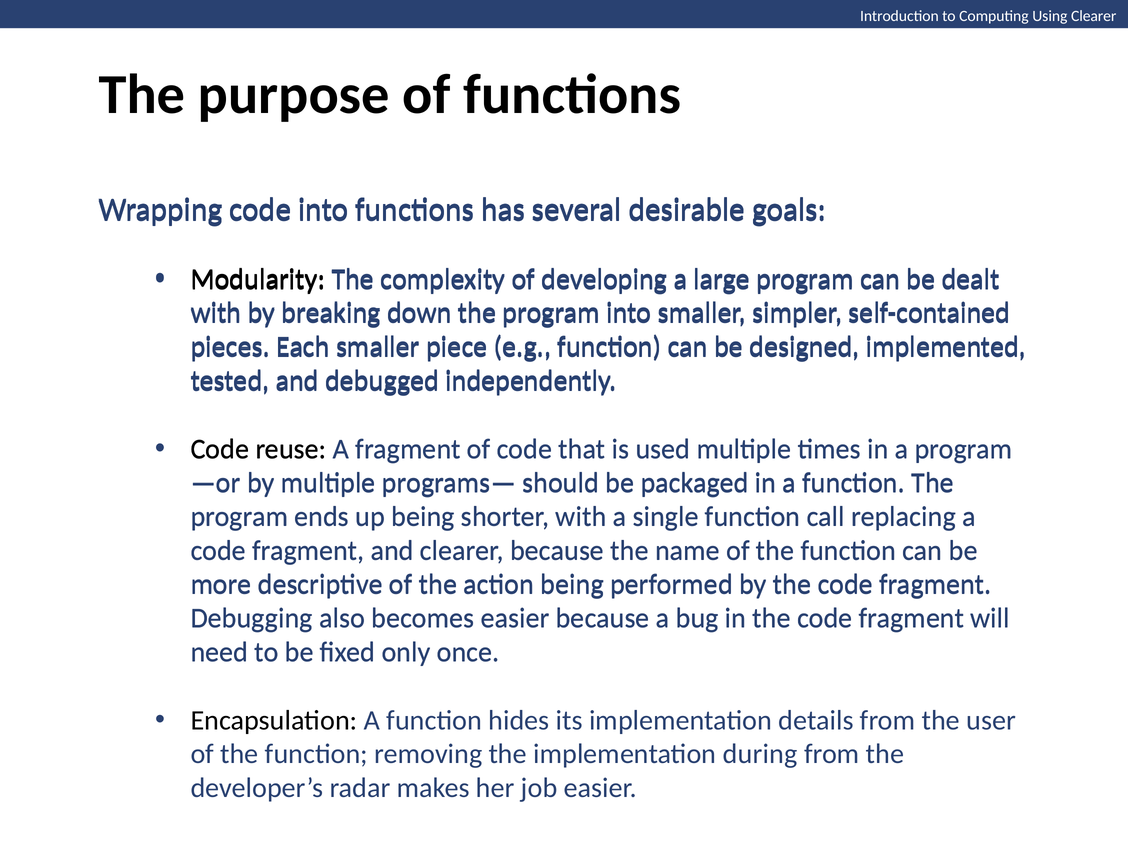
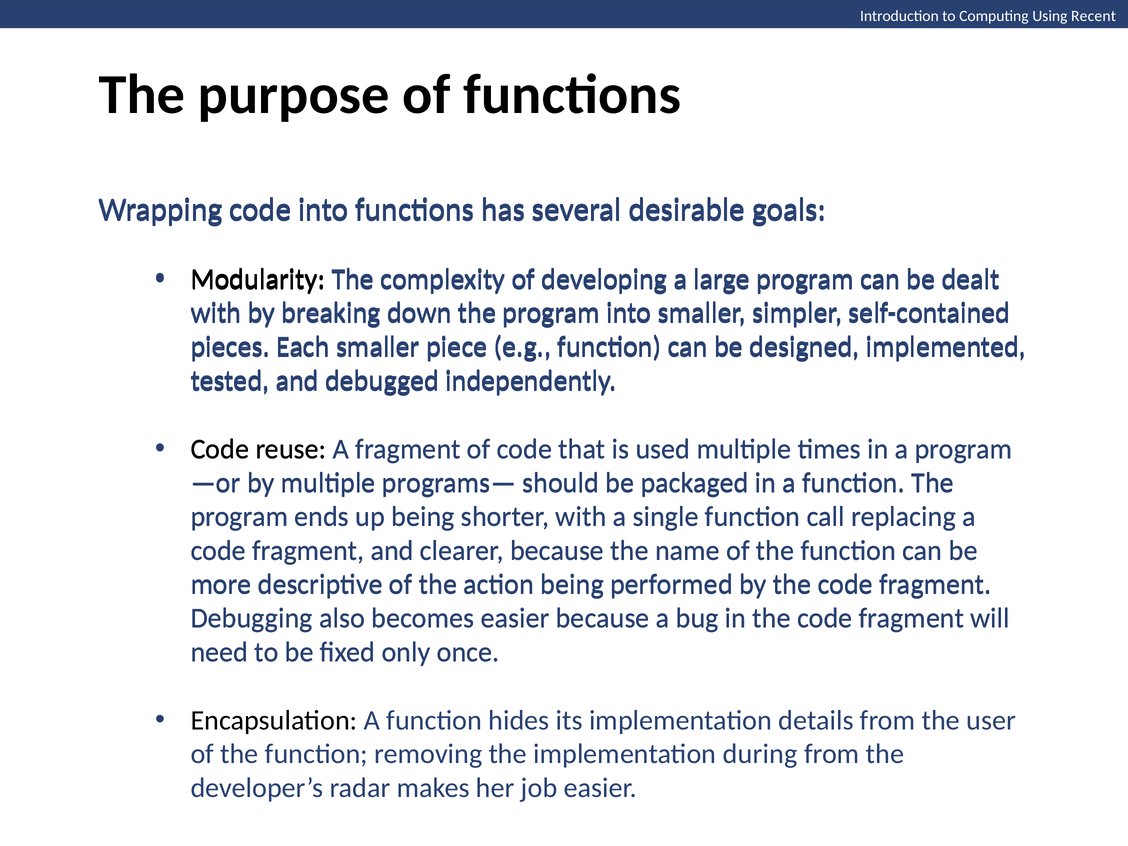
Using Clearer: Clearer -> Recent (1094, 16)
